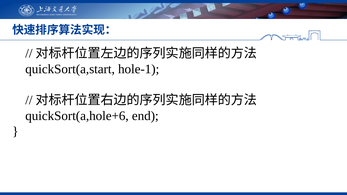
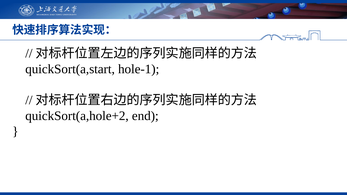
quickSort(a,hole+6: quickSort(a,hole+6 -> quickSort(a,hole+2 (77, 116)
